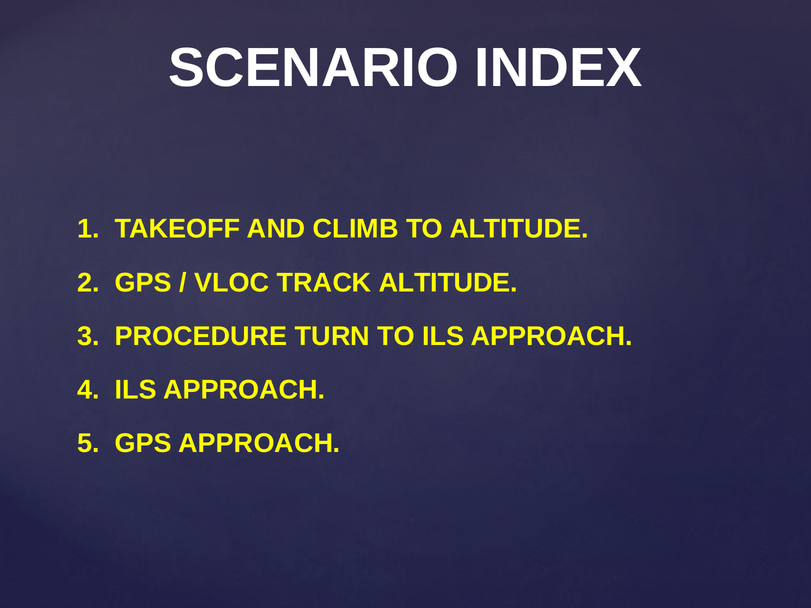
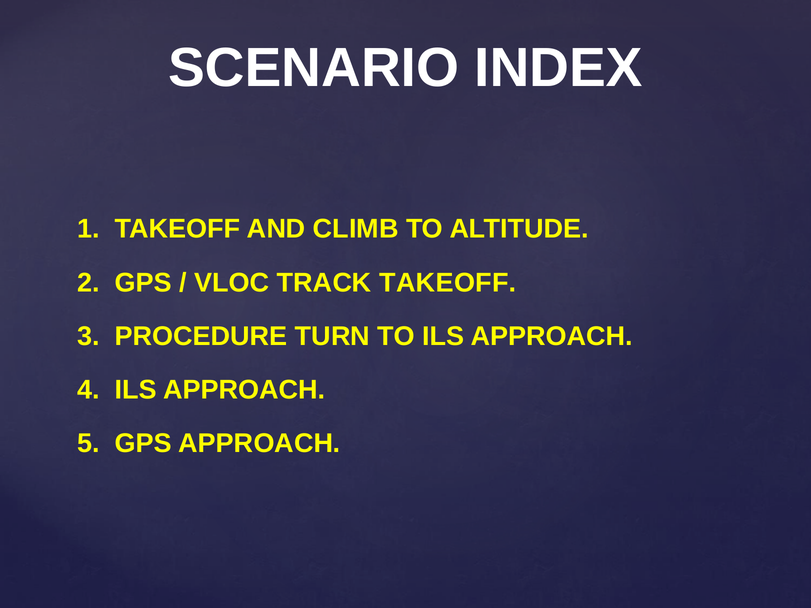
TRACK ALTITUDE: ALTITUDE -> TAKEOFF (448, 283)
